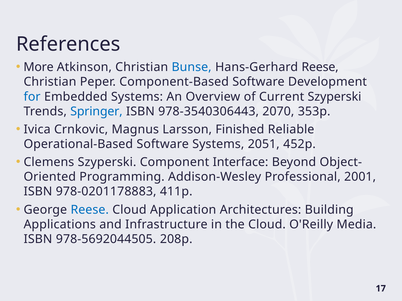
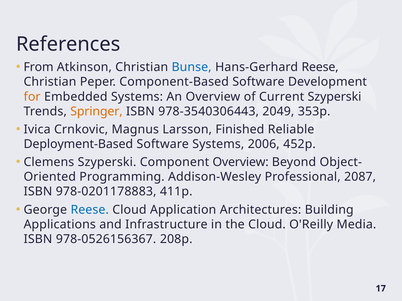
More: More -> From (39, 67)
for colour: blue -> orange (32, 97)
Springer colour: blue -> orange (96, 112)
2070: 2070 -> 2049 (278, 112)
Operational-Based: Operational-Based -> Deployment-Based (78, 144)
2051: 2051 -> 2006 (264, 144)
Component Interface: Interface -> Overview (241, 162)
2001: 2001 -> 2087 (360, 177)
978-5692044505: 978-5692044505 -> 978-0526156367 (106, 239)
